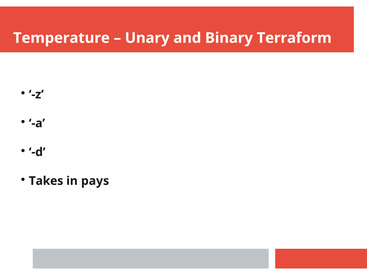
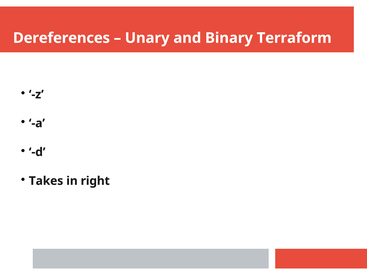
Temperature: Temperature -> Dereferences (61, 38)
pays: pays -> right (95, 181)
